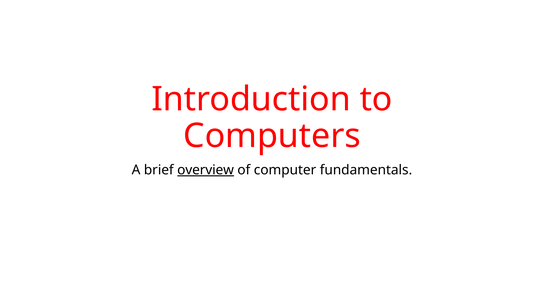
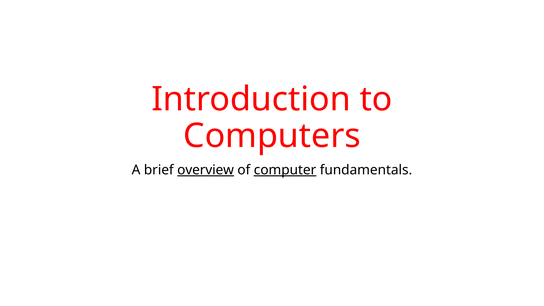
computer underline: none -> present (285, 170)
